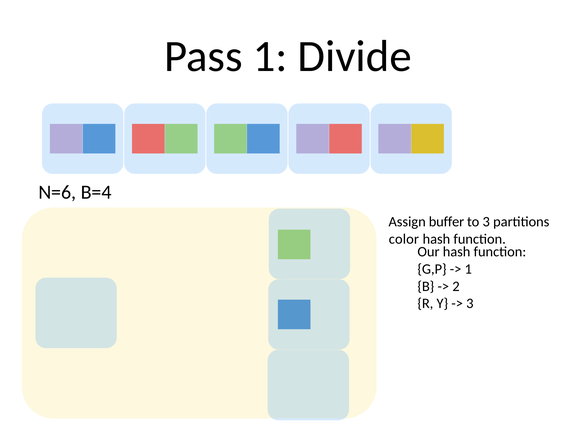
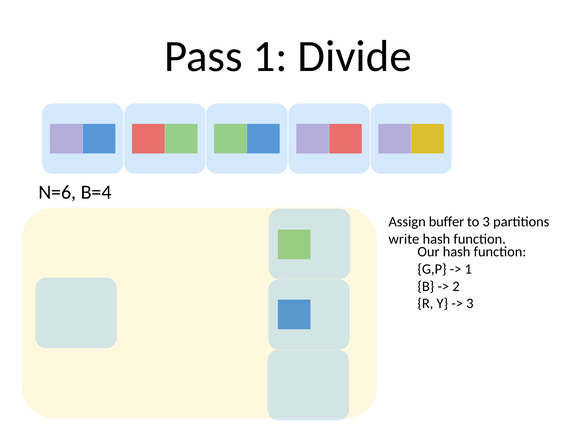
color: color -> write (404, 239)
